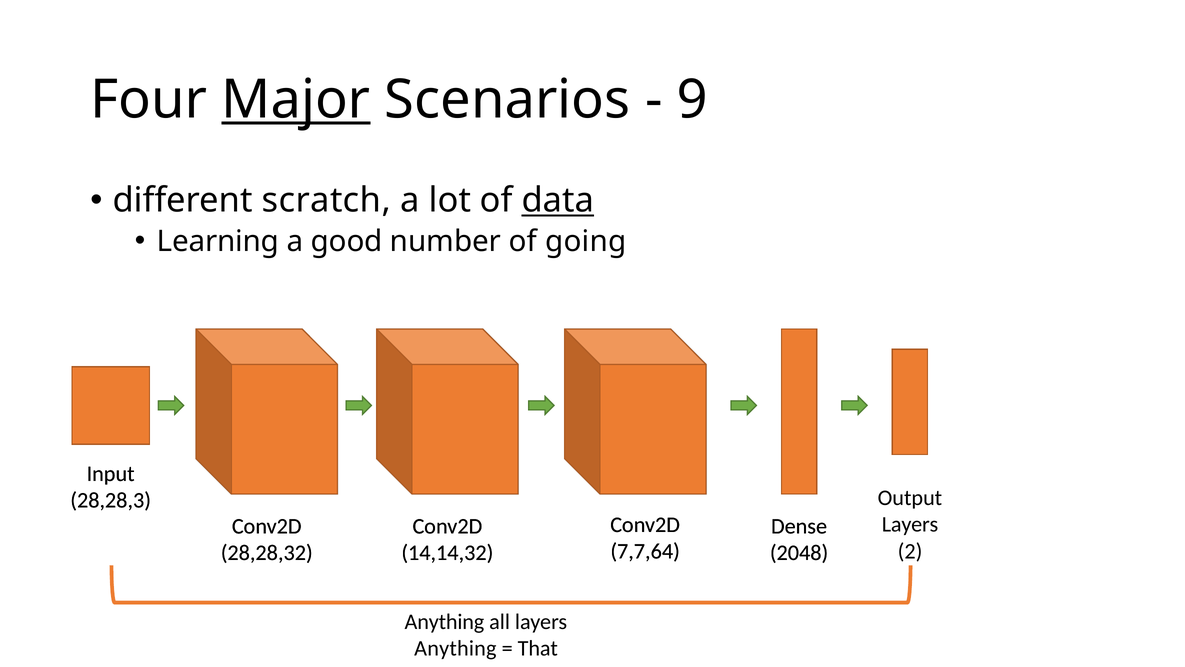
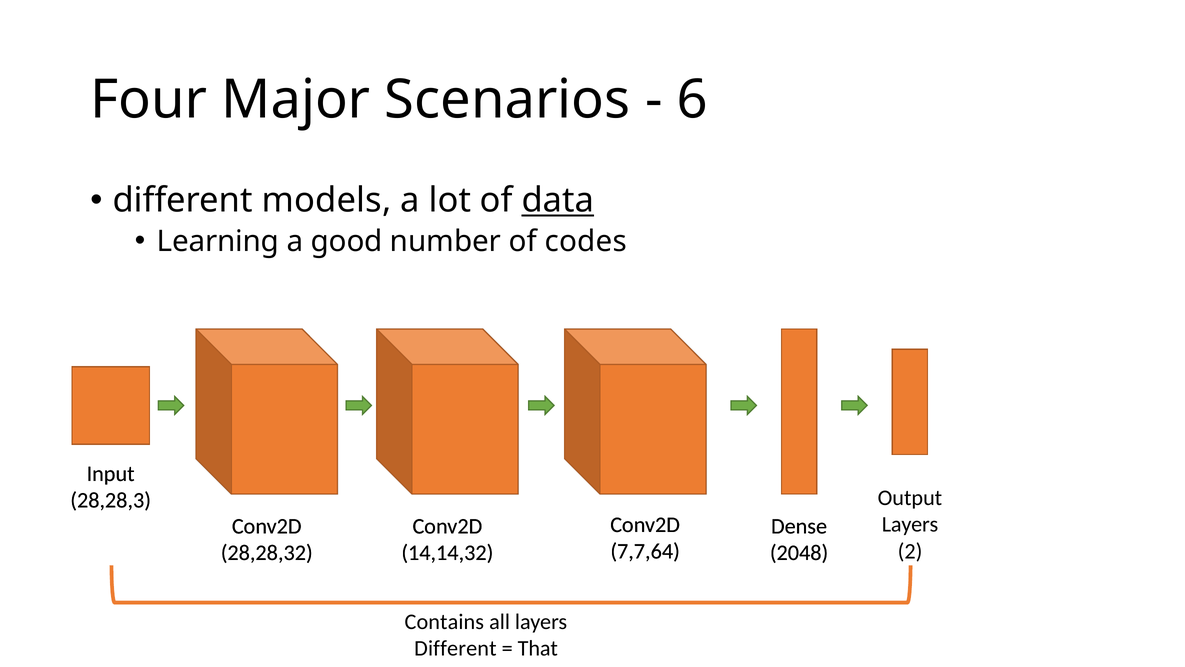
Major underline: present -> none (296, 100)
9: 9 -> 6 (692, 100)
scratch: scratch -> models (326, 200)
going: going -> codes (586, 241)
Anything: Anything -> Contains (444, 621)
Anything: Anything -> Different (455, 648)
